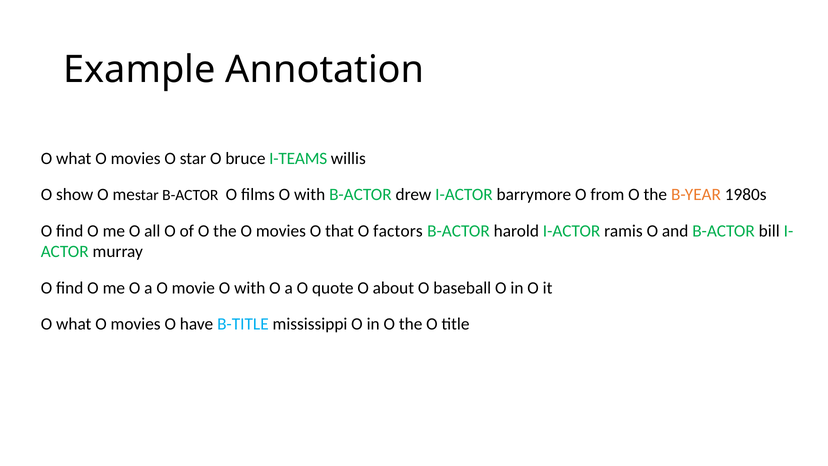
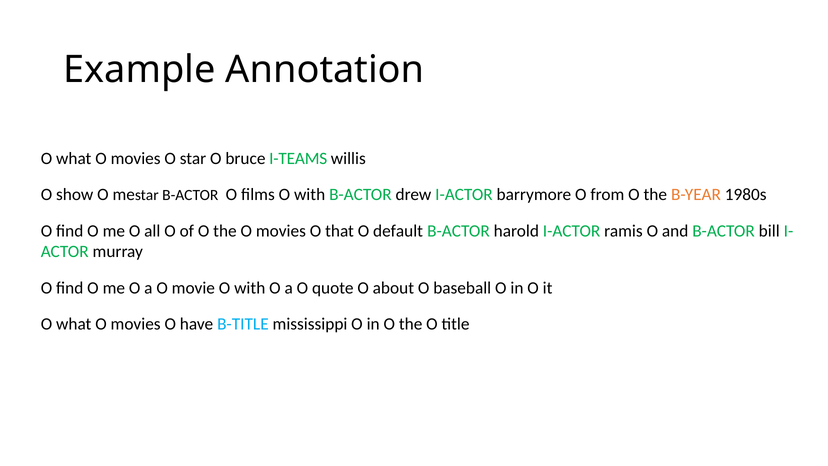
factors: factors -> default (398, 231)
